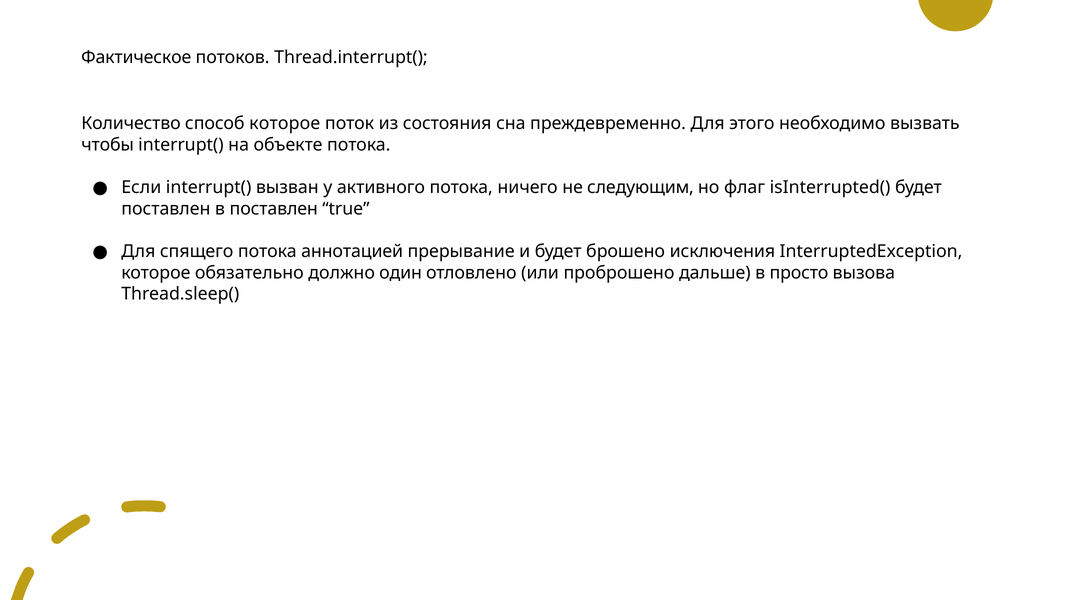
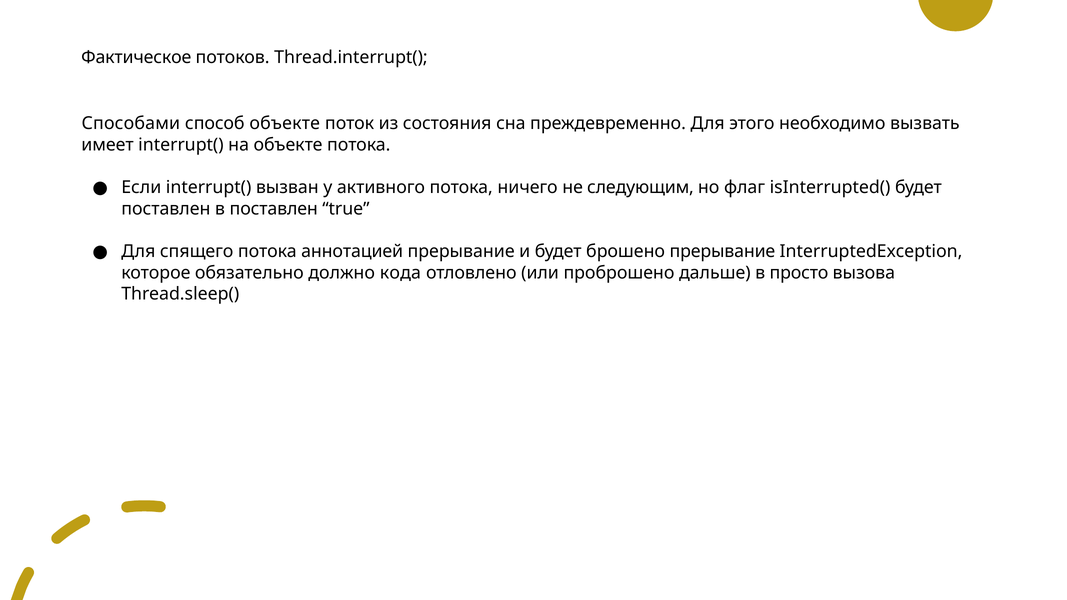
Количество: Количество -> Способами (131, 124)
способ которое: которое -> объекте (285, 124)
чтобы: чтобы -> имеет (108, 145)
брошено исключения: исключения -> прерывание (722, 252)
один: один -> кода (400, 273)
